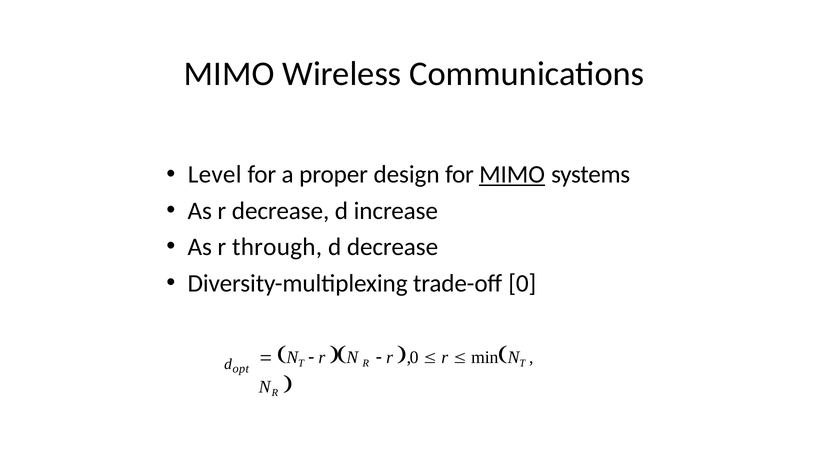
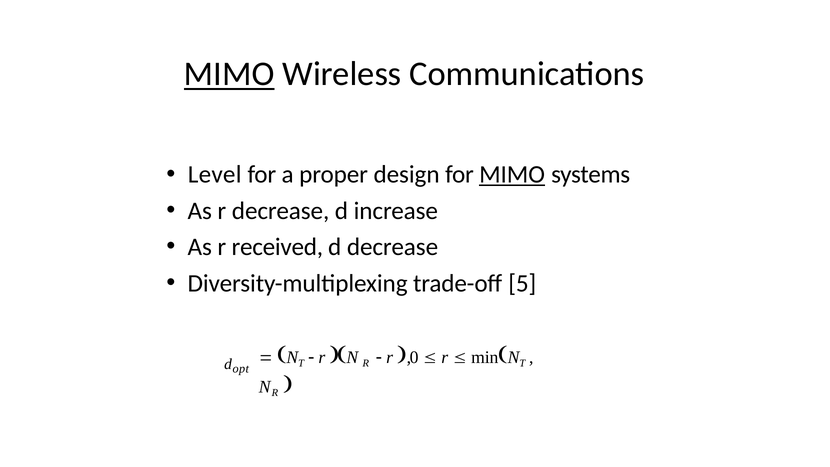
MIMO underline: none -> present (229, 74)
through: through -> received (277, 247)
0: 0 -> 5 (522, 283)
